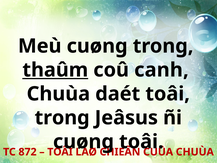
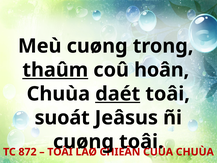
canh: canh -> hoân (162, 70)
daét underline: none -> present (118, 94)
trong: trong -> suoát (62, 118)
